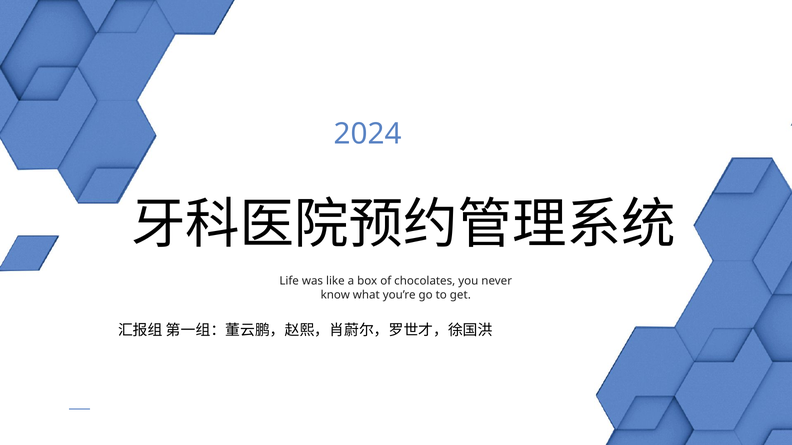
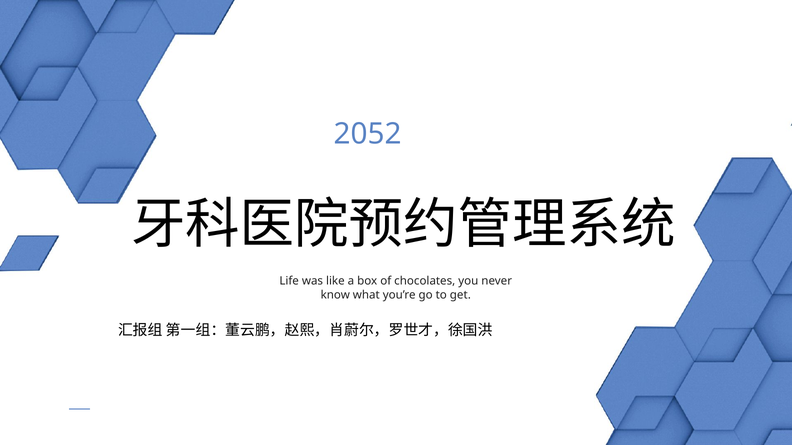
2024: 2024 -> 2052 (368, 134)
